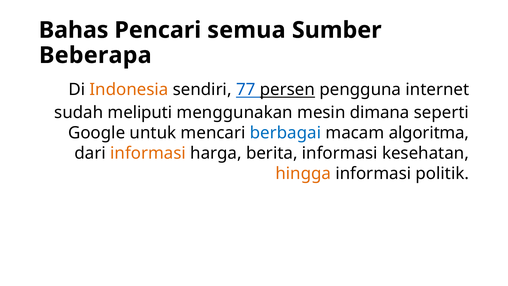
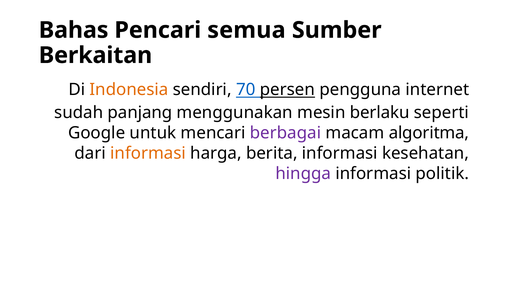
Beberapa: Beberapa -> Berkaitan (95, 55)
77: 77 -> 70 (246, 89)
meliputi: meliputi -> panjang (140, 112)
dimana: dimana -> berlaku (380, 112)
berbagai colour: blue -> purple (285, 133)
hingga colour: orange -> purple (303, 173)
